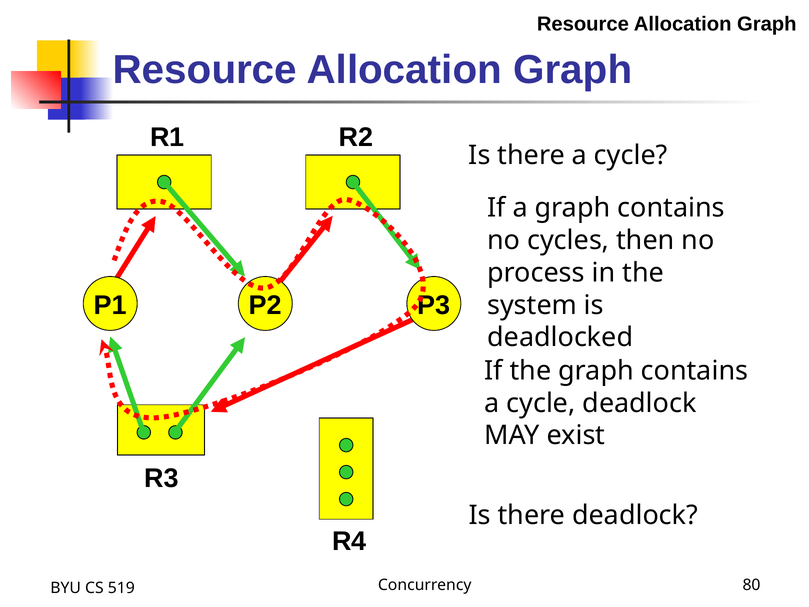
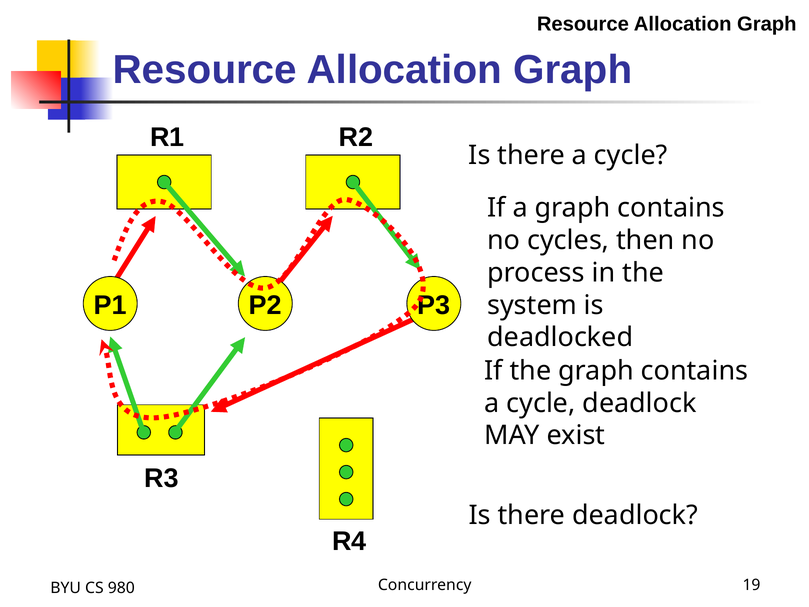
80: 80 -> 19 (752, 585)
519: 519 -> 980 (121, 588)
